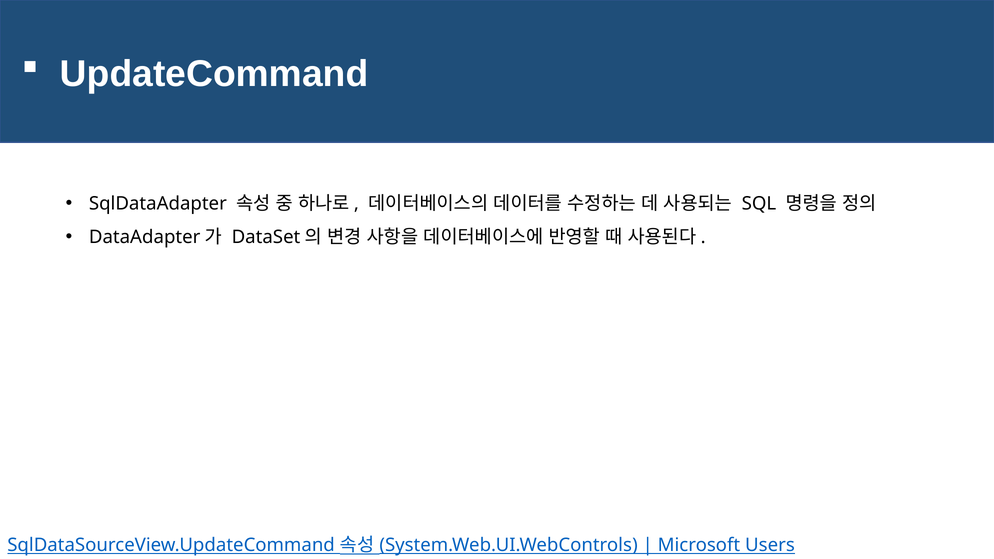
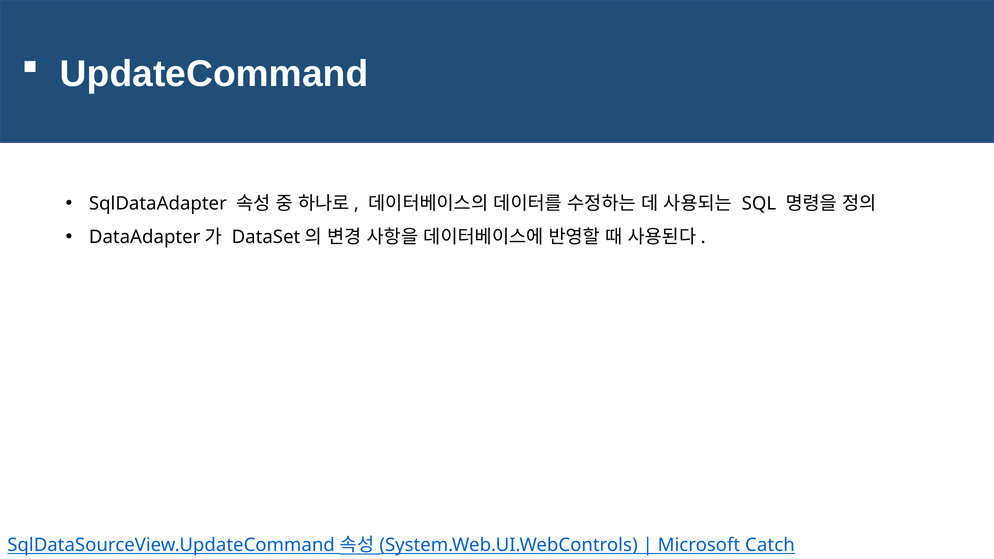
Users: Users -> Catch (770, 545)
